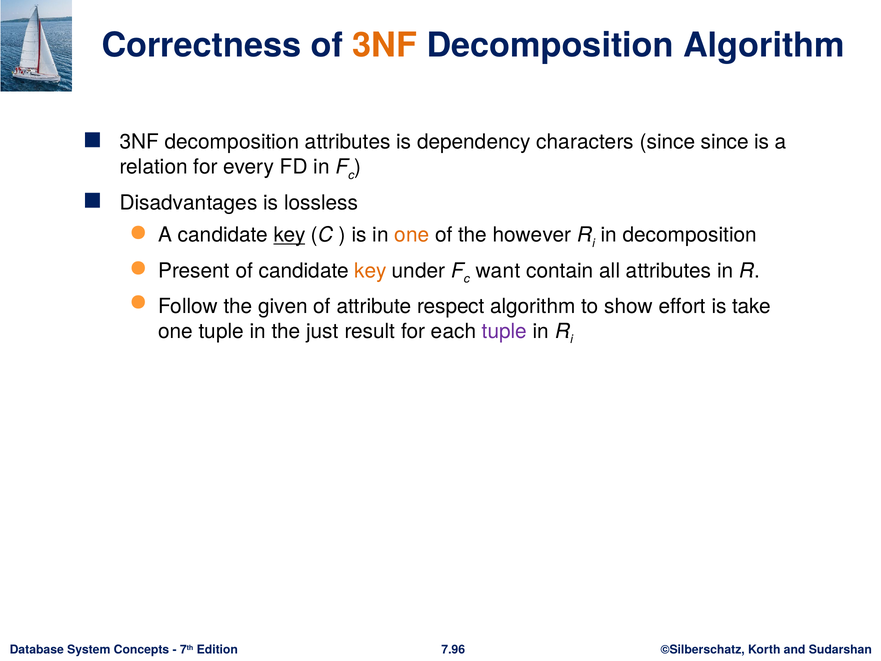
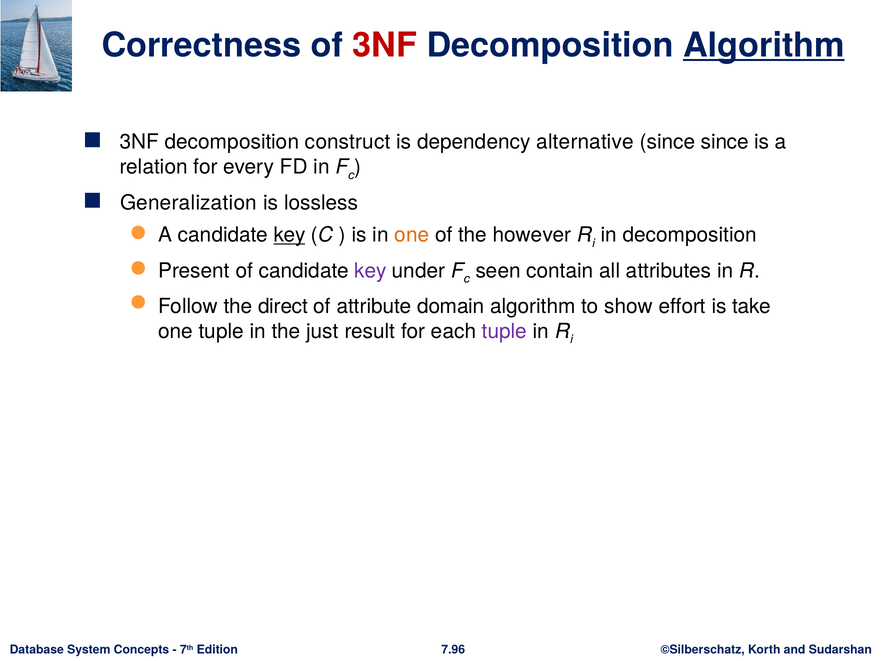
3NF colour: orange -> red (385, 45)
Algorithm underline: none -> present (764, 45)
decomposition attributes: attributes -> construct (348, 142)
characters: characters -> alternative (585, 142)
Disadvantages: Disadvantages -> Generalization (188, 203)
key colour: orange -> purple (370, 271)
want: want -> seen (498, 271)
given: given -> direct (283, 306)
respect: respect -> domain (451, 306)
